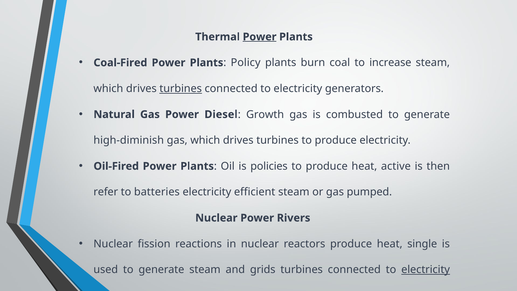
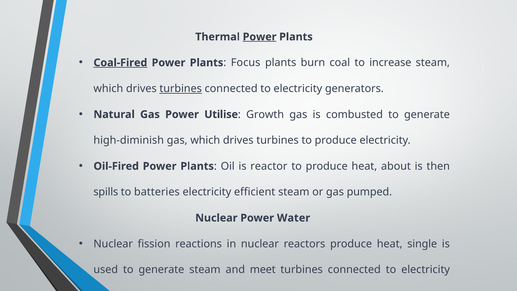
Coal-Fired underline: none -> present (120, 63)
Policy: Policy -> Focus (246, 63)
Diesel: Diesel -> Utilise (221, 114)
policies: policies -> reactor (269, 166)
active: active -> about (396, 166)
refer: refer -> spills (106, 192)
Rivers: Rivers -> Water (294, 218)
grids: grids -> meet (263, 270)
electricity underline: present -> none (426, 270)
